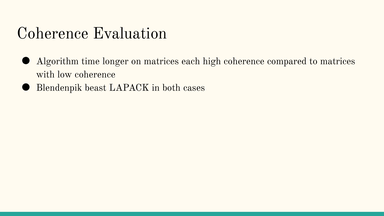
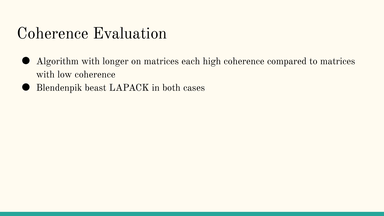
Algorithm time: time -> with (91, 61)
